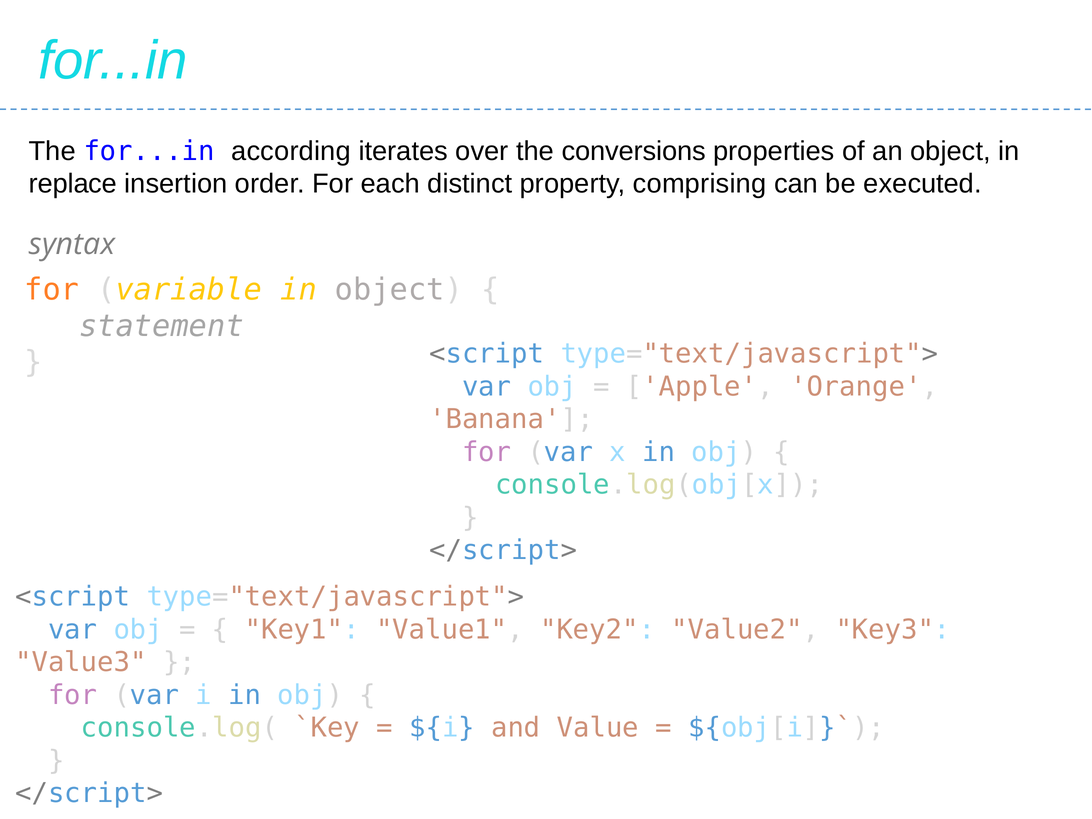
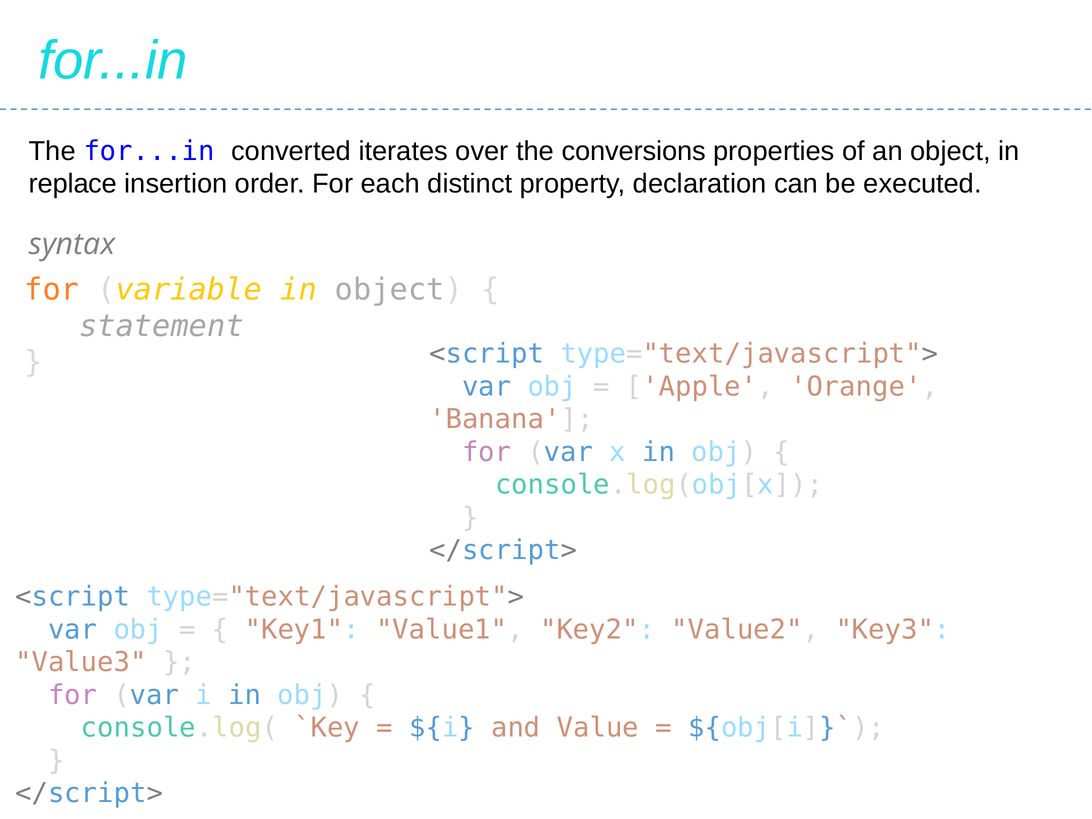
according: according -> converted (291, 151)
comprising: comprising -> declaration (700, 184)
